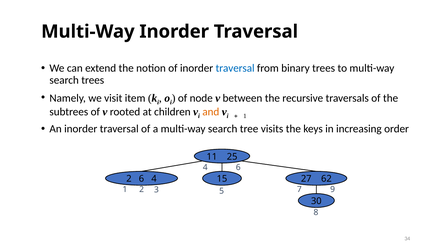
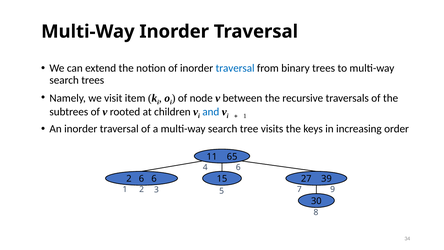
and colour: orange -> blue (211, 112)
25: 25 -> 65 (232, 157)
6 4: 4 -> 6 (154, 179)
62: 62 -> 39 (326, 179)
